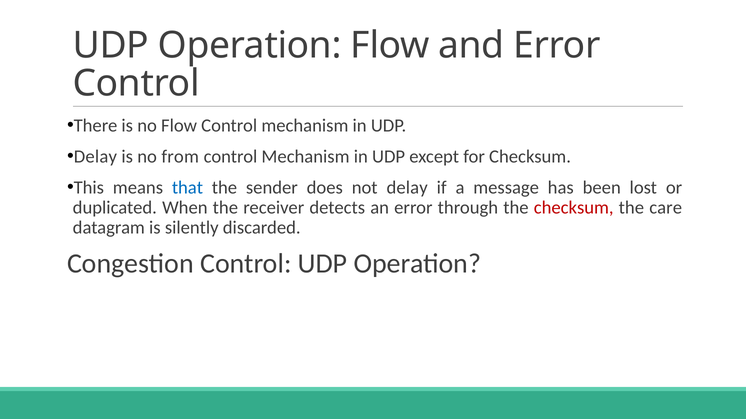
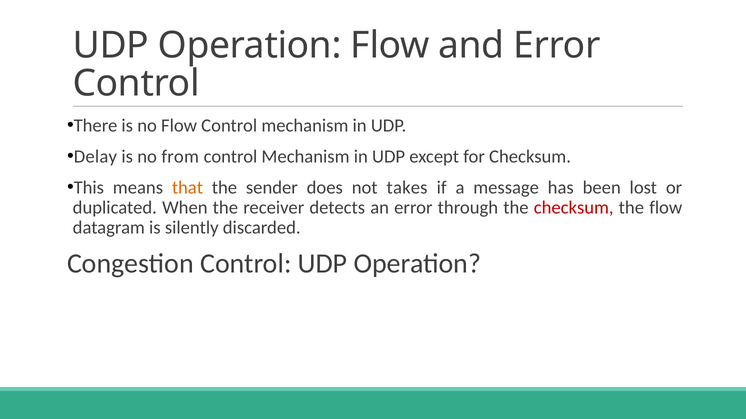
that colour: blue -> orange (187, 188)
not delay: delay -> takes (407, 188)
the care: care -> flow (666, 208)
